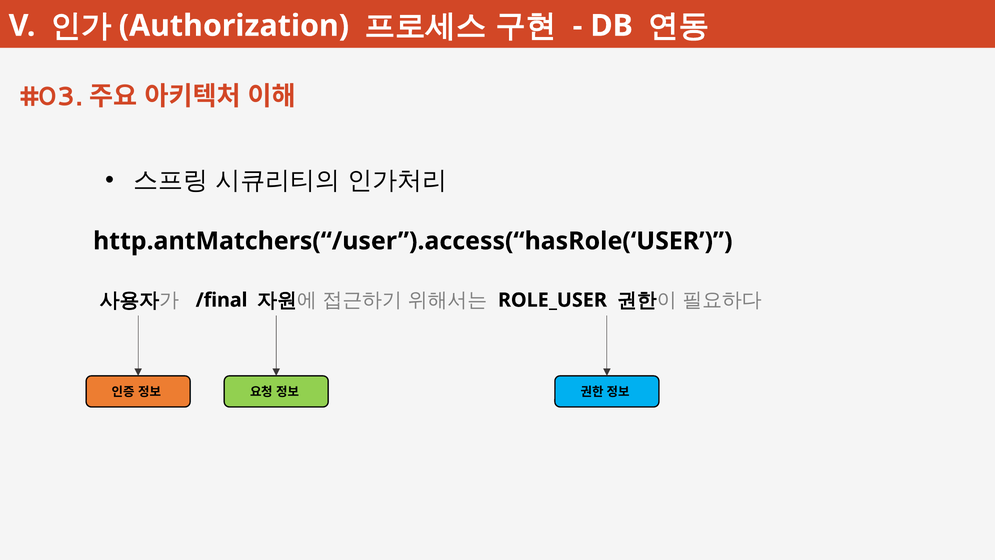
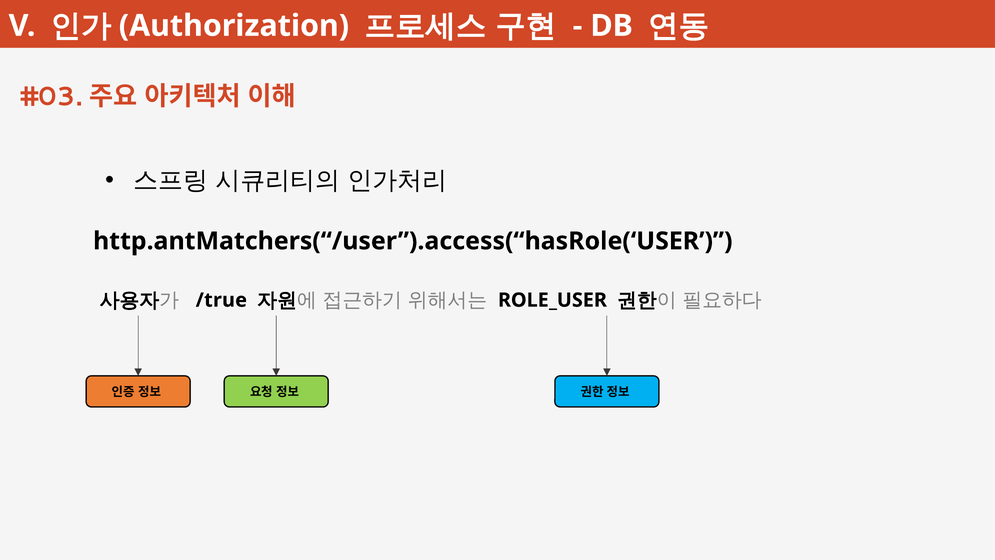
/final: /final -> /true (221, 300)
